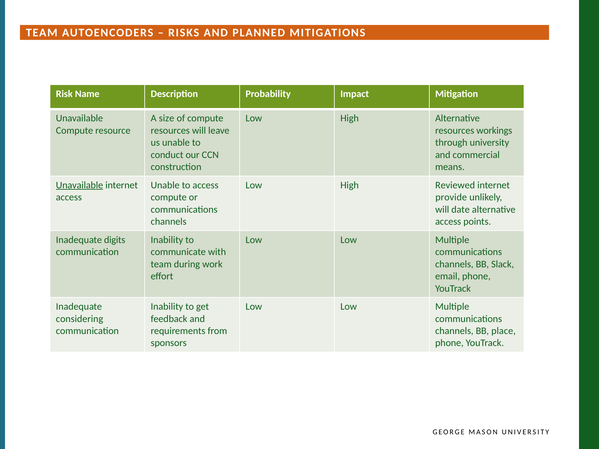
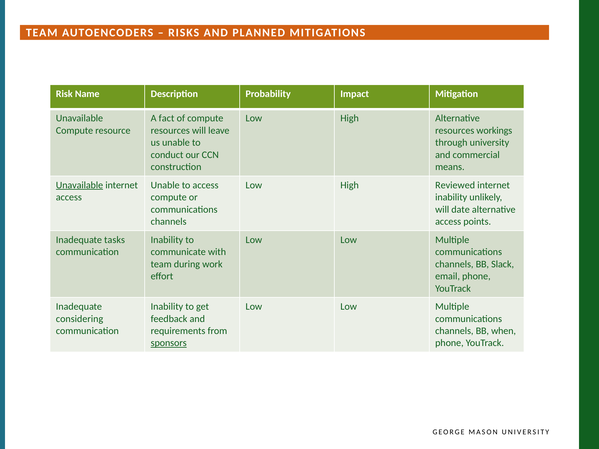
size: size -> fact (167, 118)
provide: provide -> inability (451, 197)
digits: digits -> tasks (115, 240)
place: place -> when (504, 331)
sponsors underline: none -> present (169, 343)
